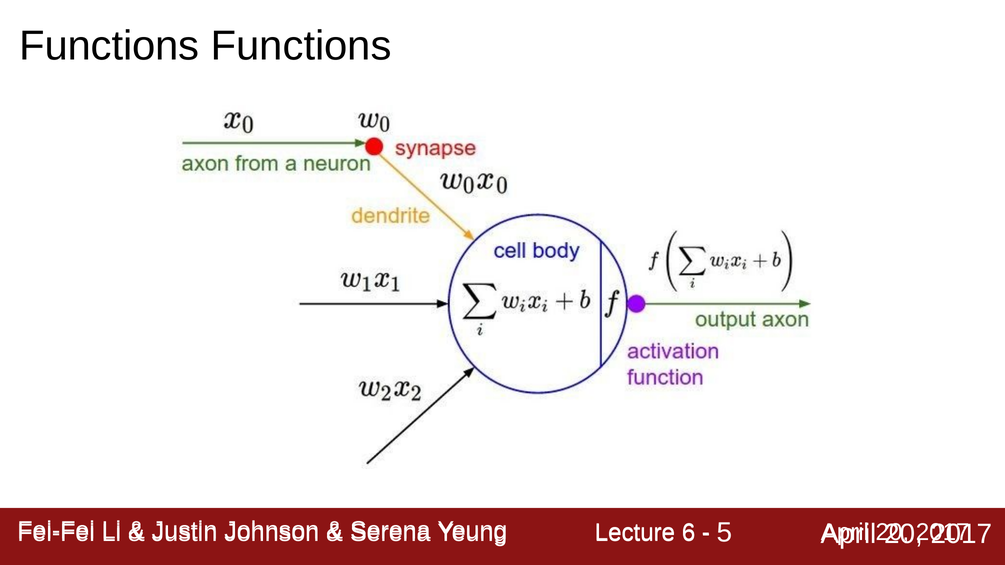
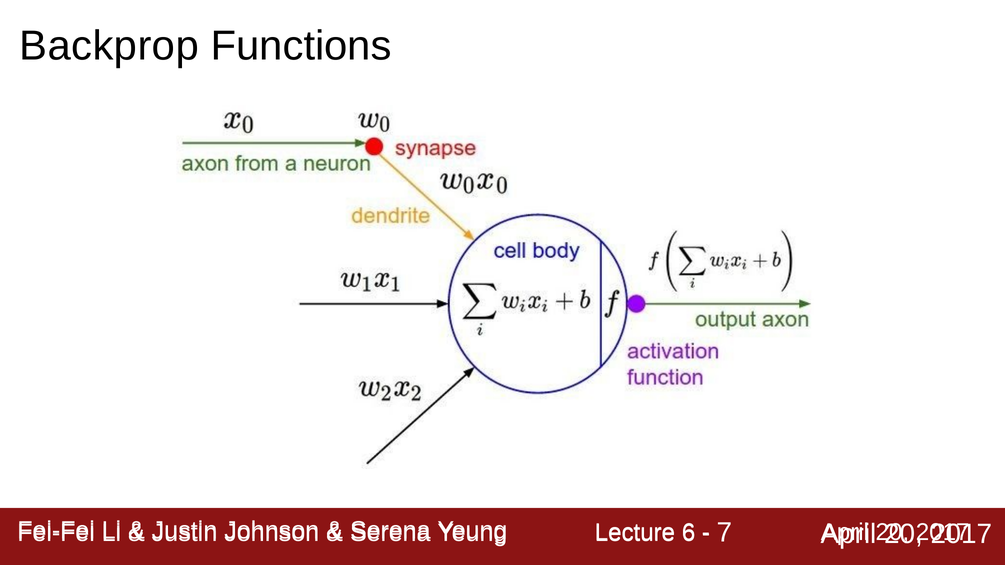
Functions: Functions -> Backprop (109, 46)
5: 5 -> 7 (725, 533)
